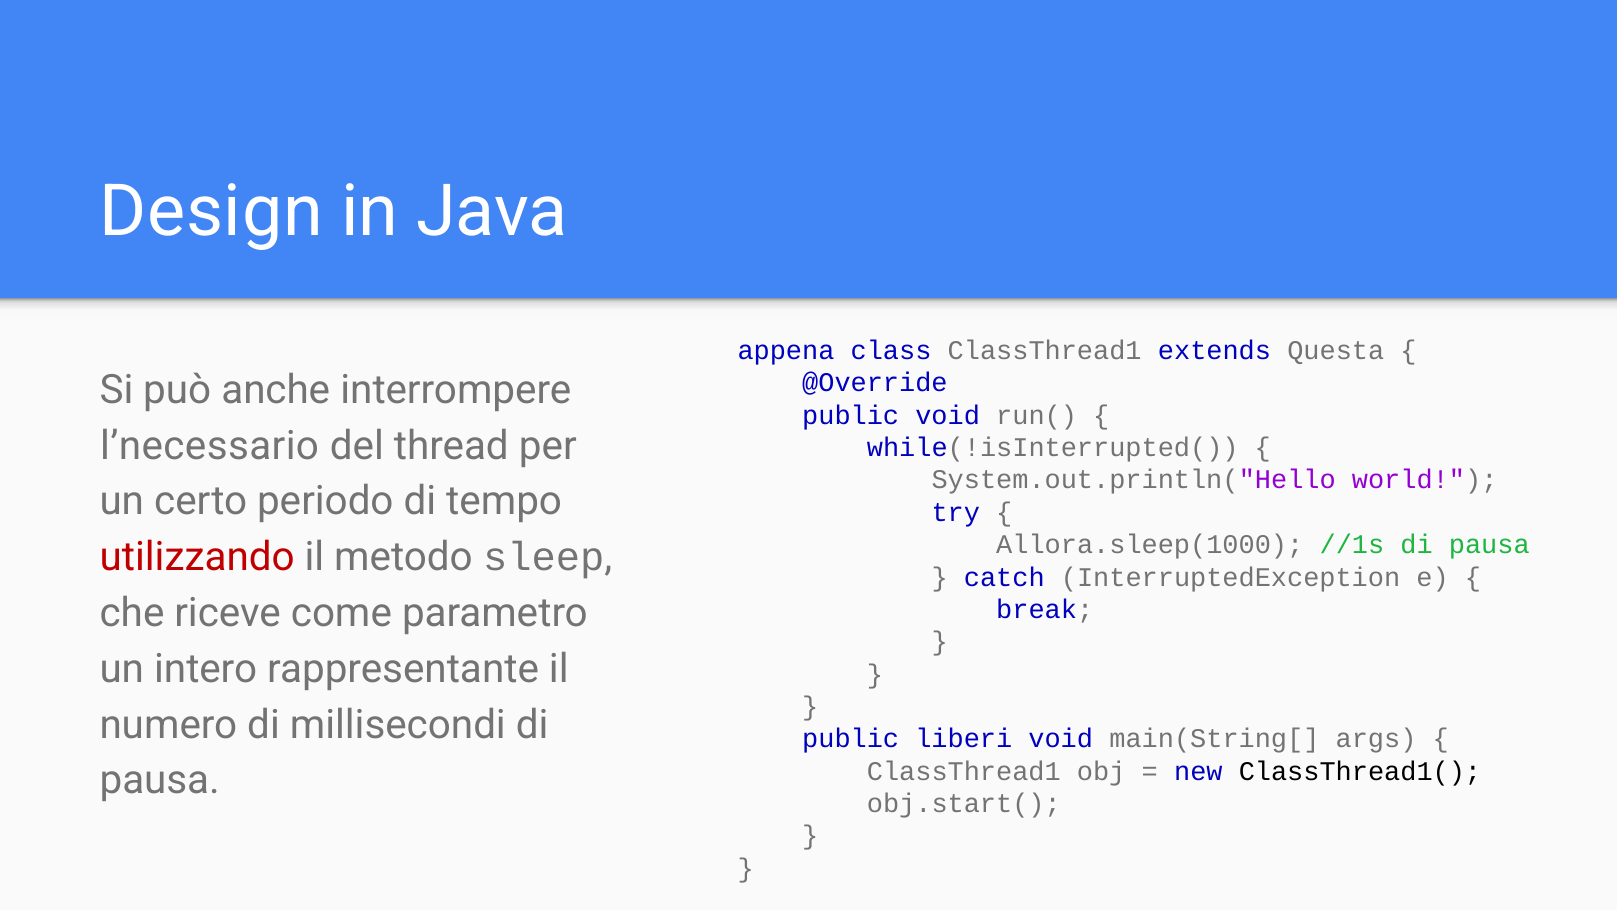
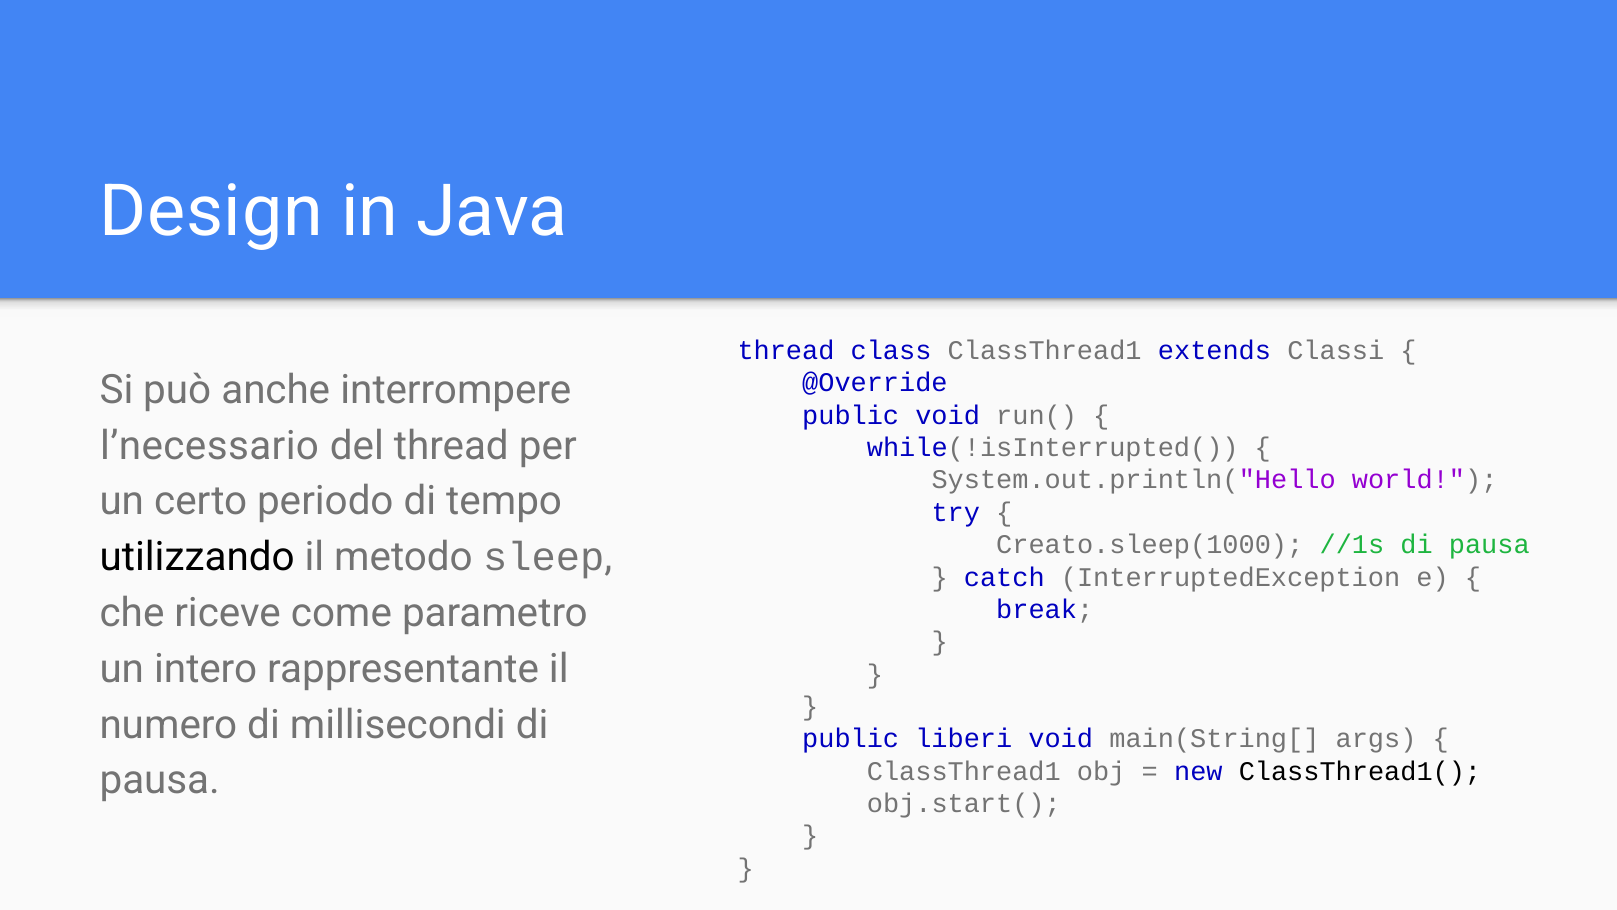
appena: appena -> thread (786, 350)
Questa: Questa -> Classi (1336, 350)
Allora.sleep(1000: Allora.sleep(1000 -> Creato.sleep(1000 (1150, 545)
utilizzando colour: red -> black (197, 557)
